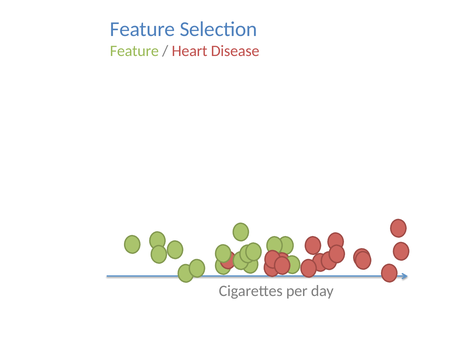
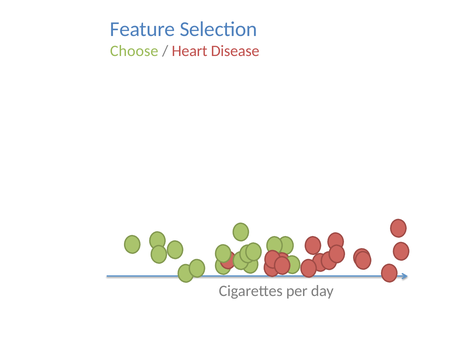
Feature: Feature -> Choose (134, 51)
